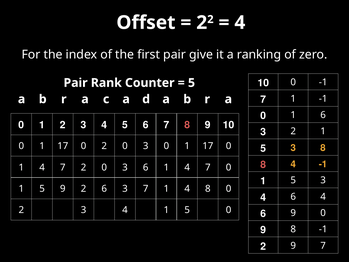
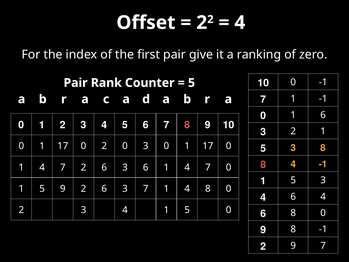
7 2 0: 0 -> 6 (104, 167)
6 9: 9 -> 8 (293, 213)
